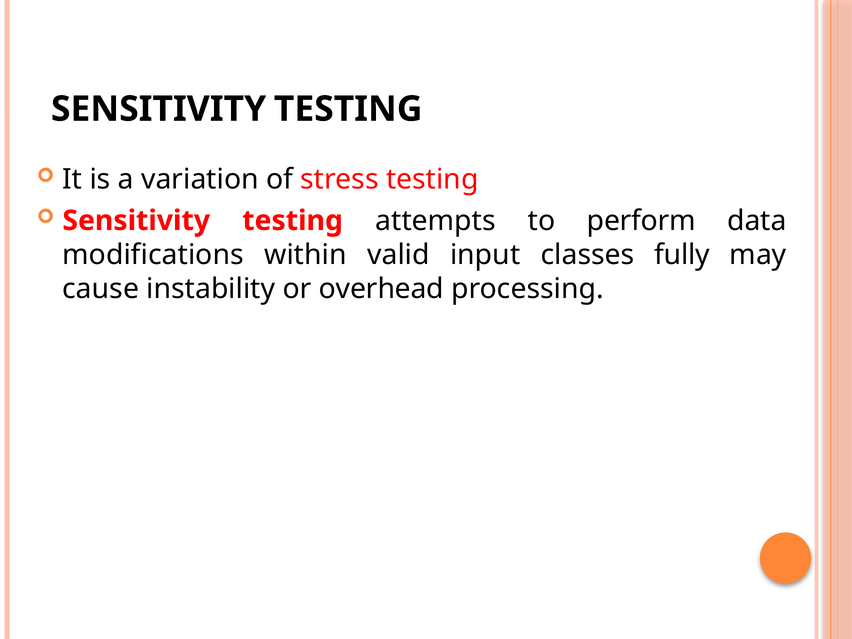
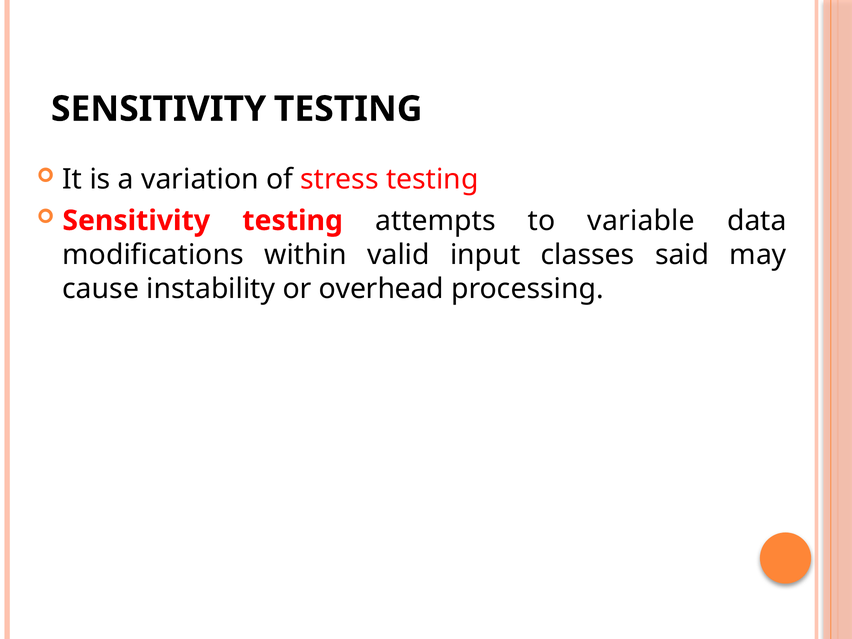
perform: perform -> variable (641, 221)
fully: fully -> said (682, 255)
